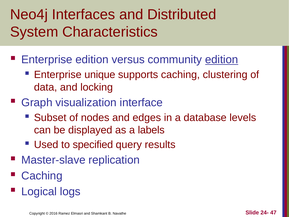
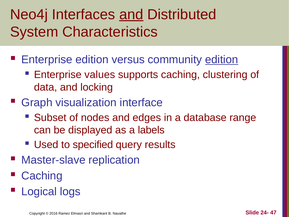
and underline: none -> present (131, 14)
unique: unique -> values (100, 75)
levels: levels -> range (243, 117)
